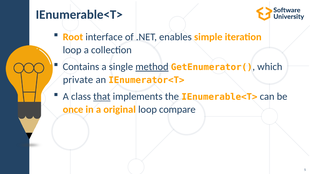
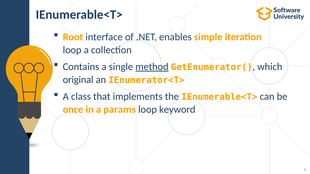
private: private -> original (78, 80)
that underline: present -> none (102, 97)
original: original -> params (120, 110)
compare: compare -> keyword (177, 110)
